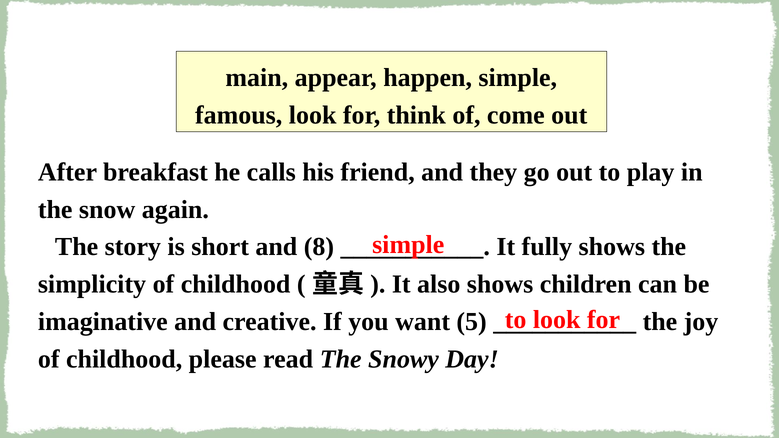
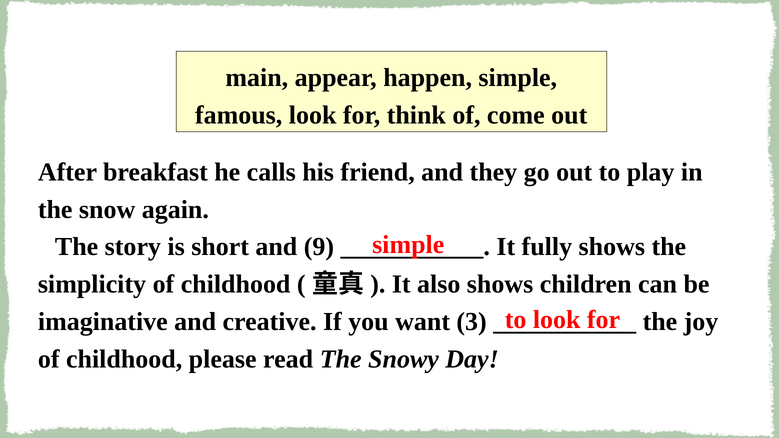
8: 8 -> 9 (319, 247)
5: 5 -> 3 (472, 322)
